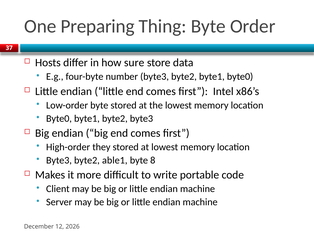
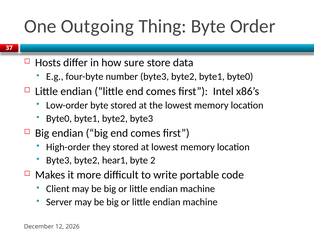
Preparing: Preparing -> Outgoing (97, 26)
able1: able1 -> hear1 (115, 160)
8: 8 -> 2 (153, 160)
